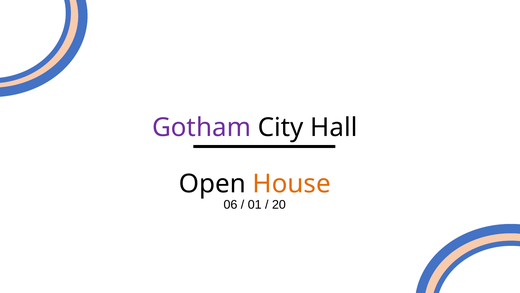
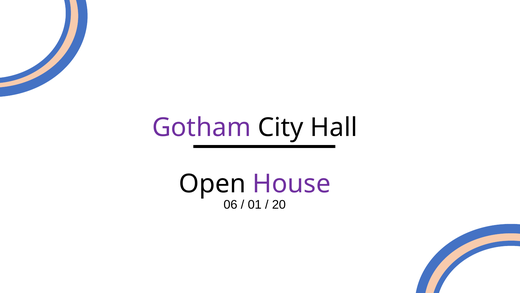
House colour: orange -> purple (292, 184)
